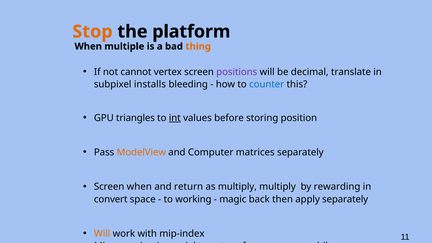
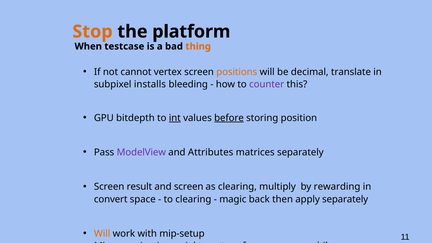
multiple: multiple -> testcase (124, 46)
positions colour: purple -> orange (237, 72)
counter colour: blue -> purple (267, 84)
triangles: triangles -> bitdepth (135, 118)
before underline: none -> present (229, 118)
ModelView colour: orange -> purple (141, 152)
Computer: Computer -> Attributes (211, 152)
Screen when: when -> result (139, 187)
and return: return -> screen (189, 187)
as multiply: multiply -> clearing (237, 187)
to working: working -> clearing (193, 199)
mip-index: mip-index -> mip-setup (182, 234)
